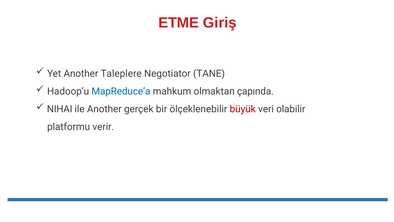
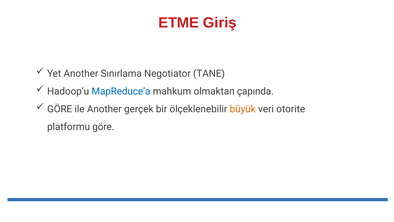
Taleplere: Taleplere -> Sınırlama (121, 73)
NIHAI: NIHAI -> GÖRE (60, 109)
büyük colour: red -> orange (243, 109)
olabilir: olabilir -> otorite (291, 109)
platformu verir: verir -> göre (103, 127)
